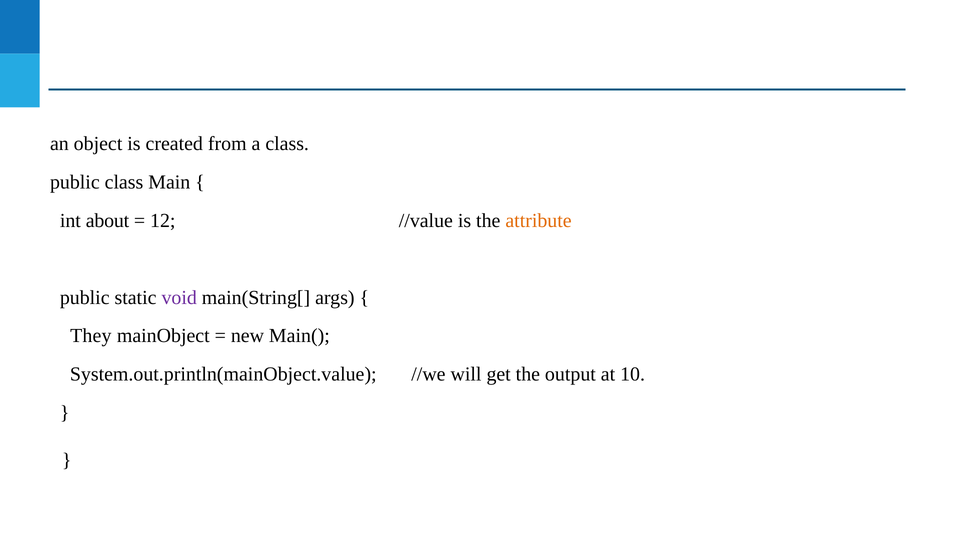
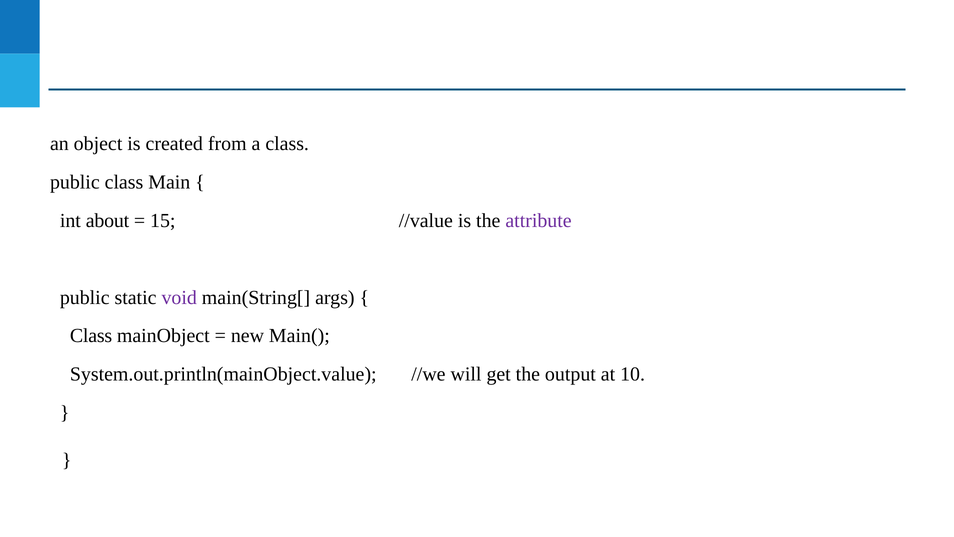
12: 12 -> 15 (163, 221)
attribute colour: orange -> purple (539, 221)
They: They -> Class (91, 336)
